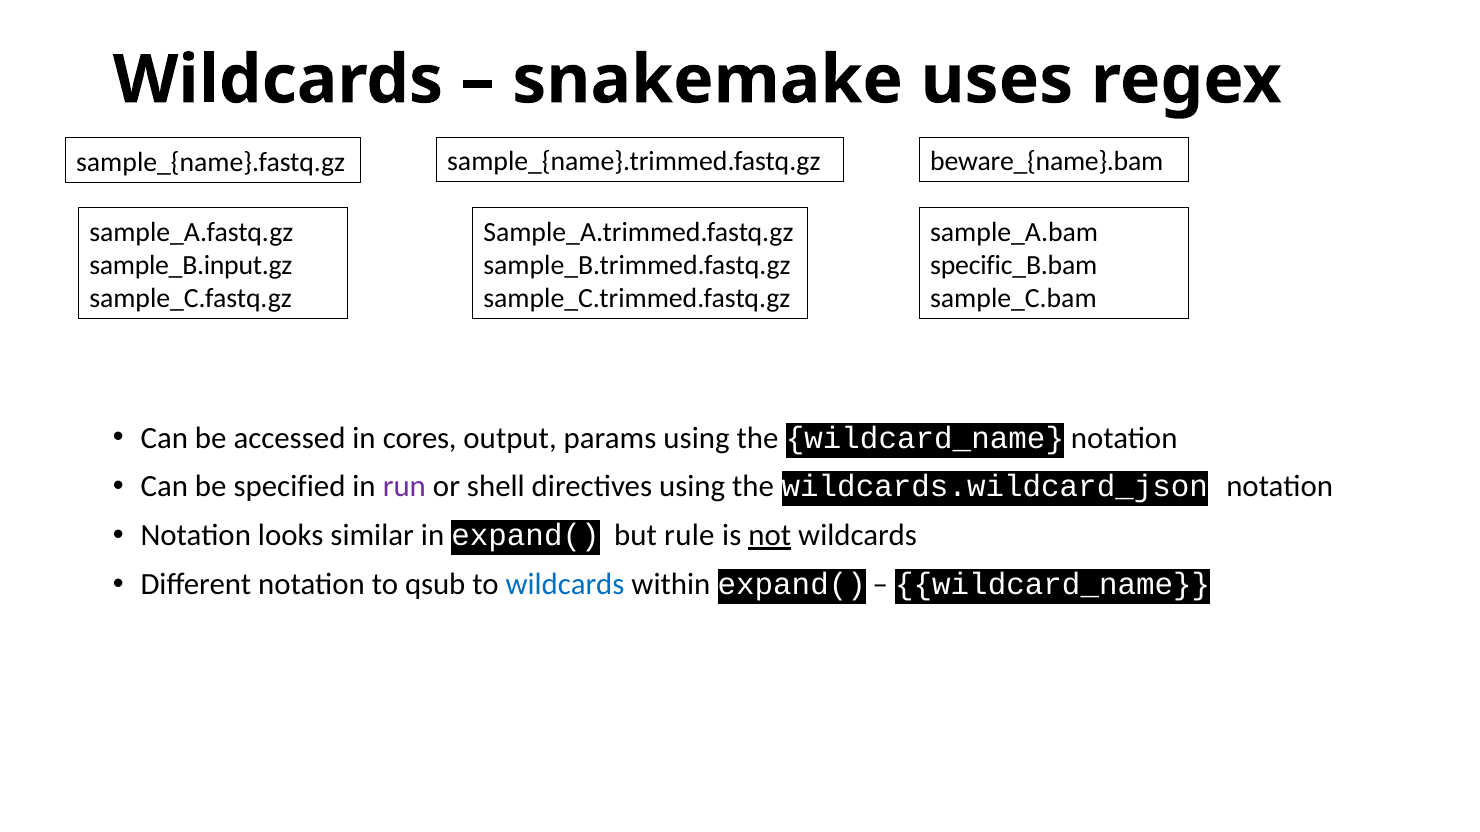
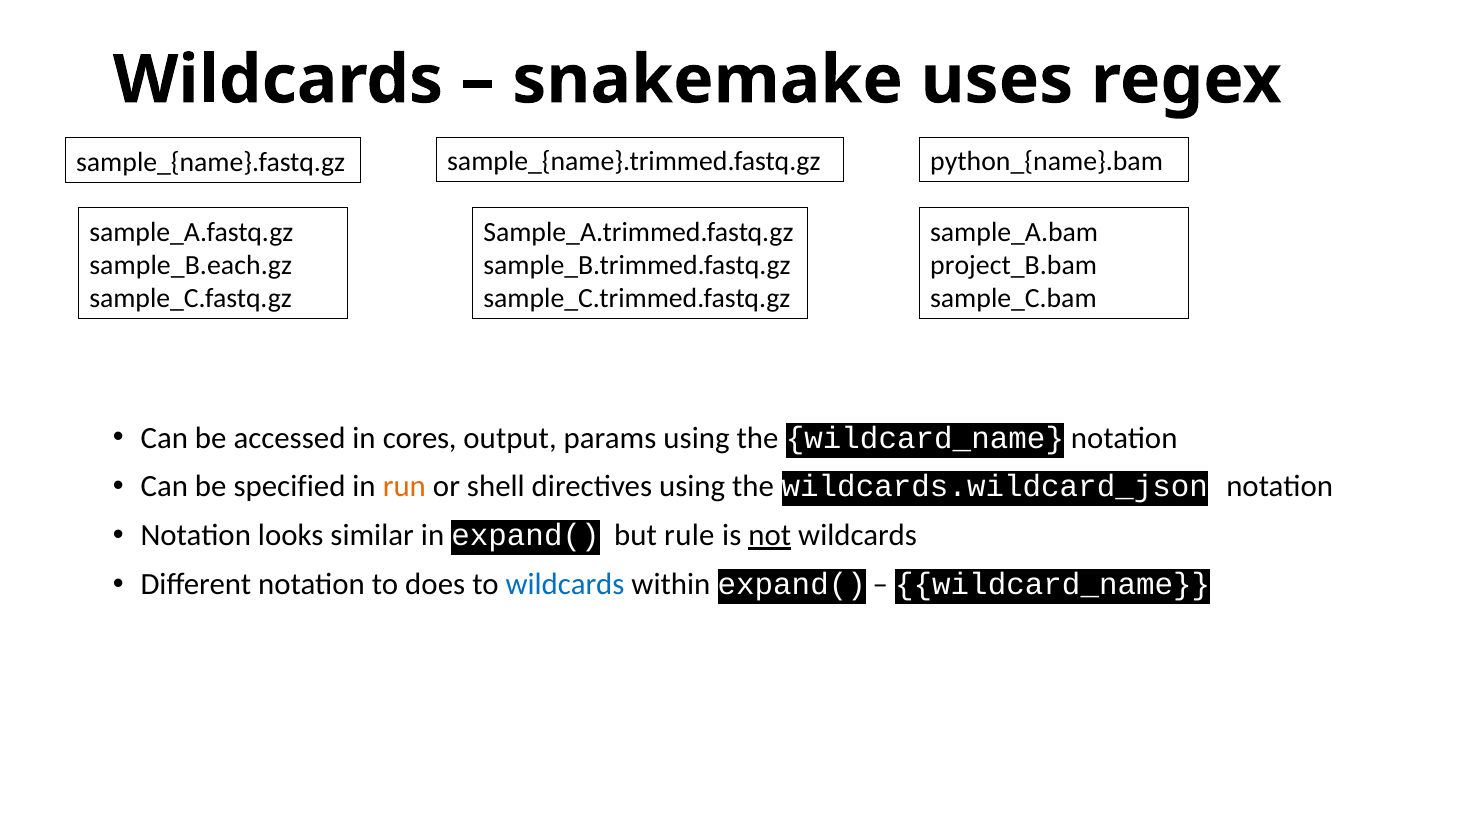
beware_{name}.bam: beware_{name}.bam -> python_{name}.bam (1047, 161)
sample_B.input.gz: sample_B.input.gz -> sample_B.each.gz (191, 265)
specific_B.bam: specific_B.bam -> project_B.bam (1014, 265)
run colour: purple -> orange (404, 487)
qsub: qsub -> does (435, 585)
